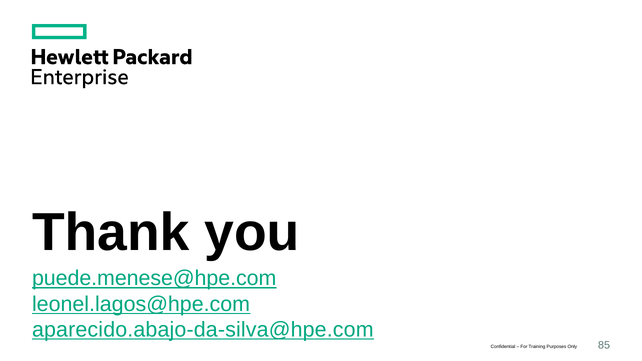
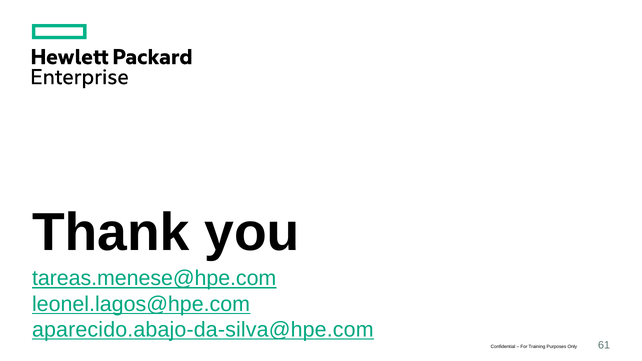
puede.menese@hpe.com: puede.menese@hpe.com -> tareas.menese@hpe.com (154, 278)
85: 85 -> 61 (604, 345)
